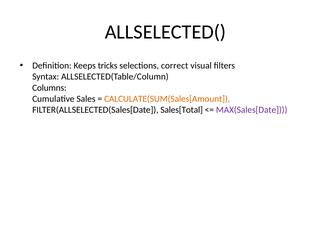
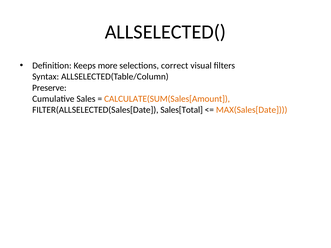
tricks: tricks -> more (108, 66)
Columns: Columns -> Preserve (49, 88)
MAX(Sales[Date colour: purple -> orange (252, 110)
